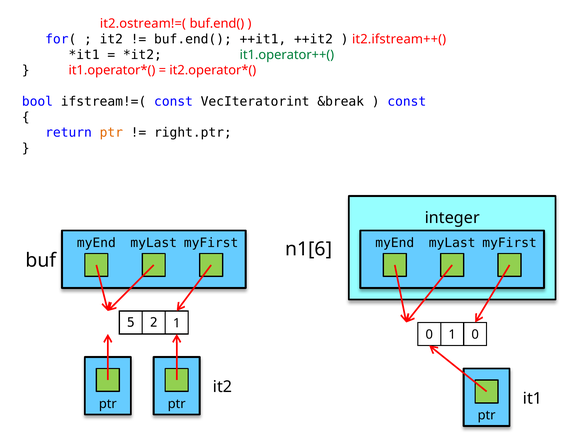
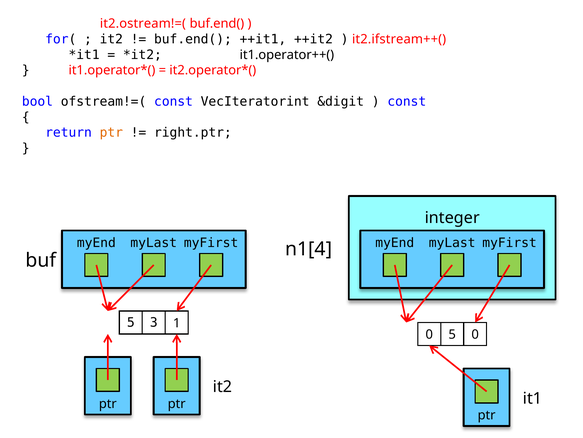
it1.operator++( colour: green -> black (287, 55)
ifstream!=(: ifstream!=( -> ofstream!=( (104, 101)
&break: &break -> &digit (341, 101)
n1[6: n1[6 -> n1[4 (309, 249)
2: 2 -> 3 (154, 322)
0 1: 1 -> 5 (452, 334)
